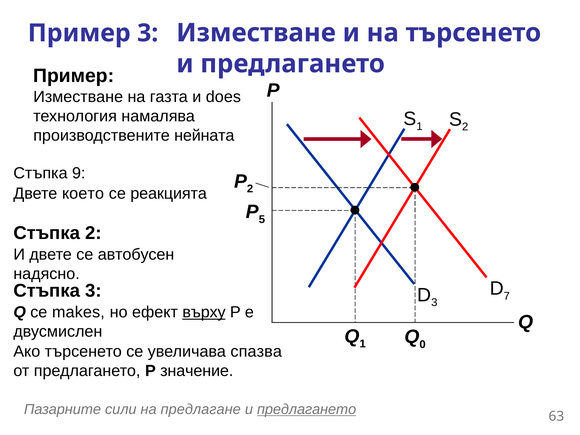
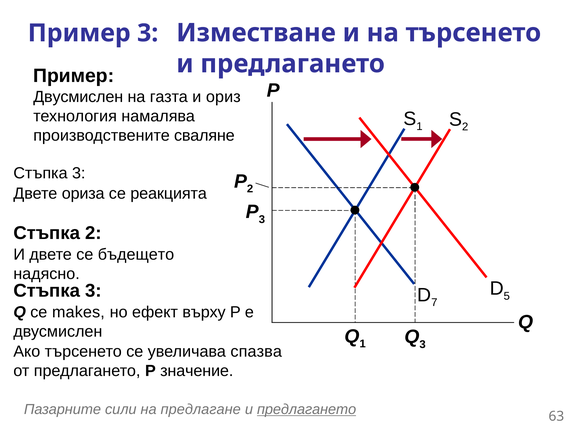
Изместване: Изместване -> Двусмислен (78, 97)
does: does -> ориз (223, 97)
нейната: нейната -> сваляне (204, 136)
9: 9 -> 3 (79, 173)
което: което -> ориза (83, 193)
P 5: 5 -> 3 (262, 219)
автобусен: автобусен -> бъдещето (136, 255)
7: 7 -> 5 (507, 296)
3: 3 -> 7 (434, 303)
върху underline: present -> none (204, 312)
Q 0: 0 -> 3 (423, 344)
